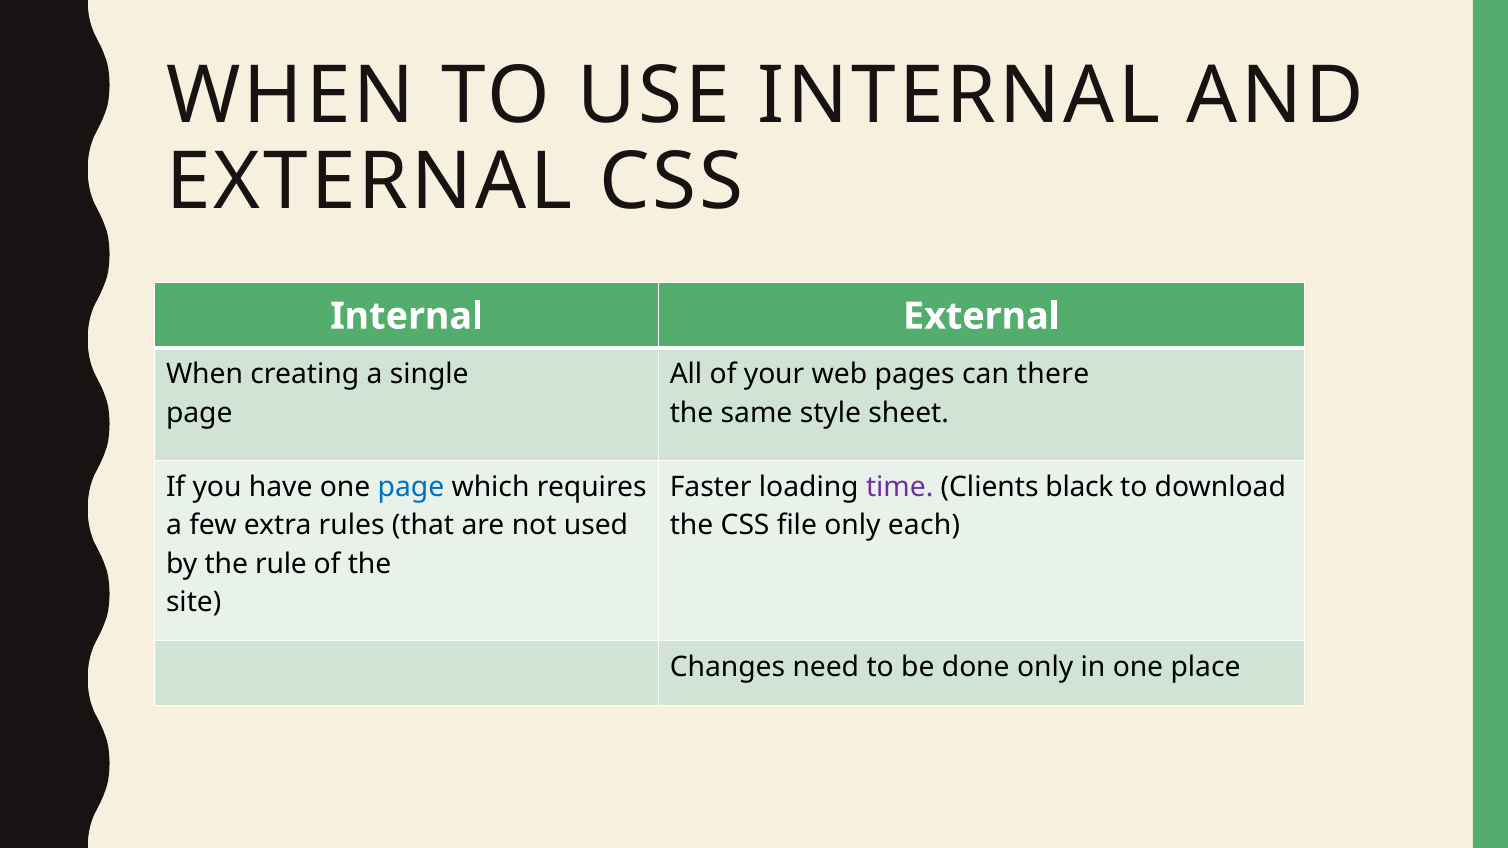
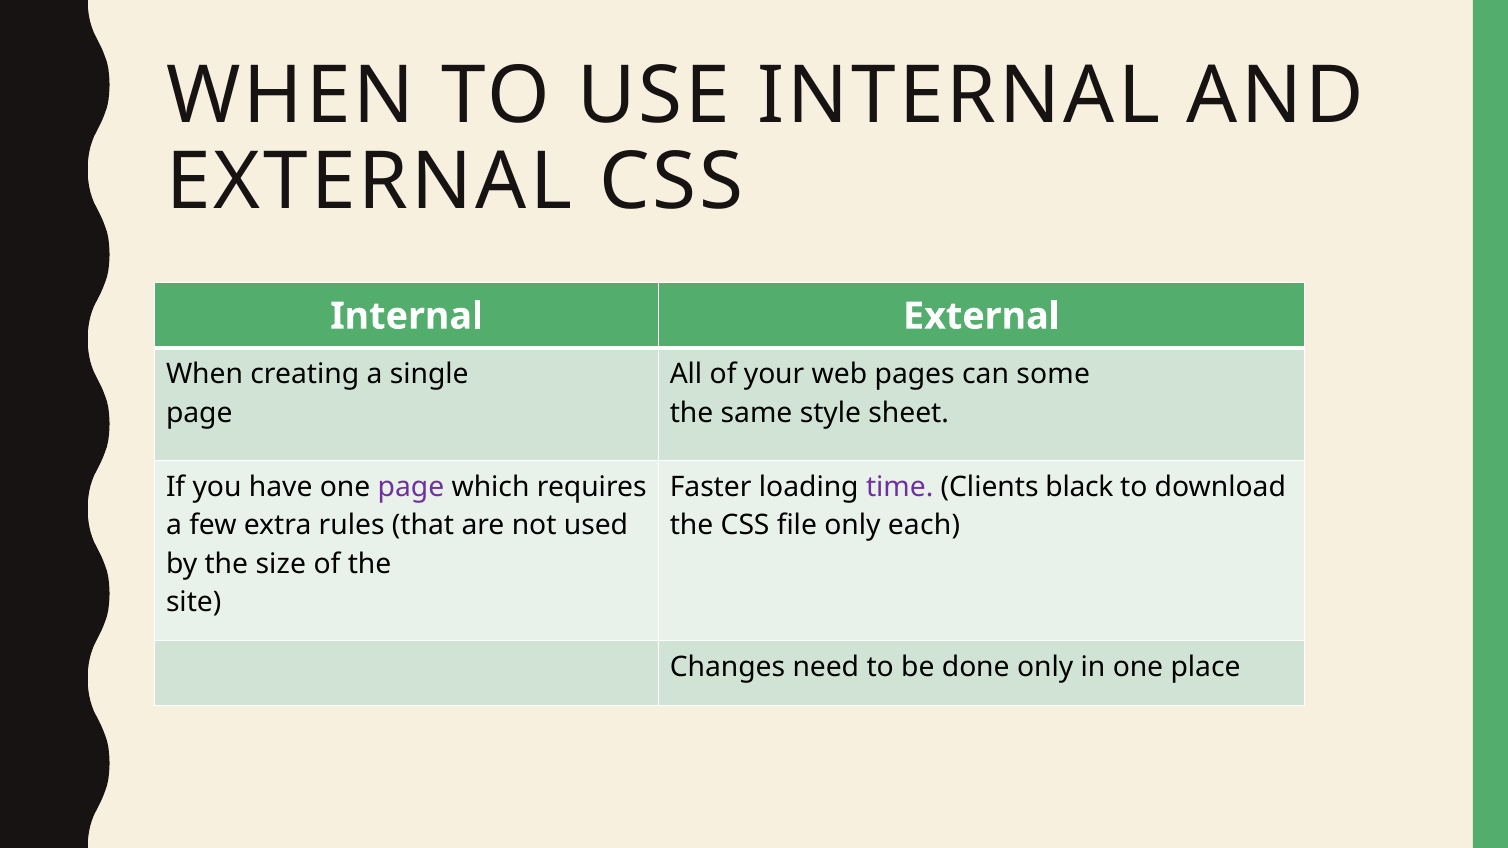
there: there -> some (1053, 374)
page colour: blue -> purple (411, 487)
rule: rule -> size (281, 564)
